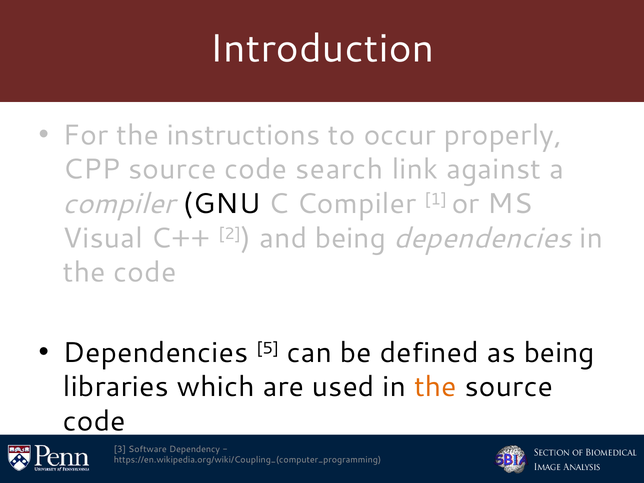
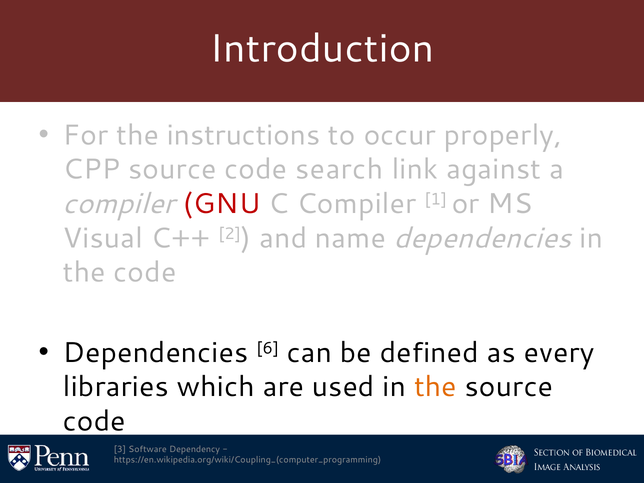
GNU colour: black -> red (222, 204)
and being: being -> name (350, 238)
5: 5 -> 6 (268, 348)
as being: being -> every (559, 353)
